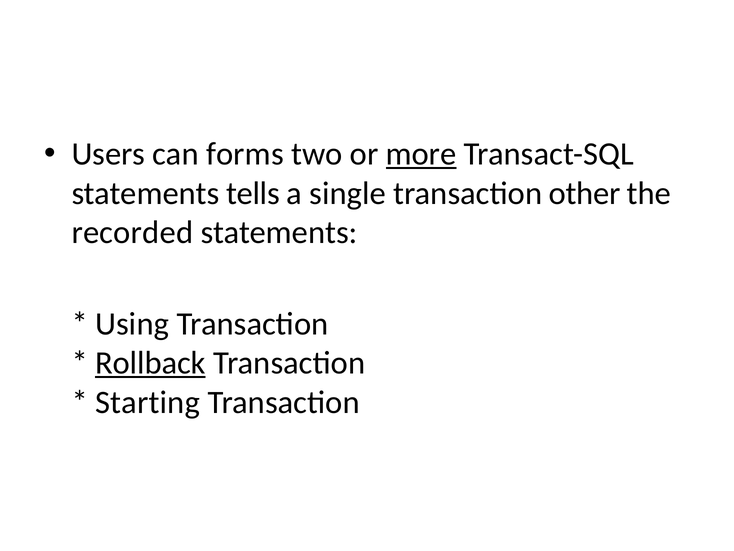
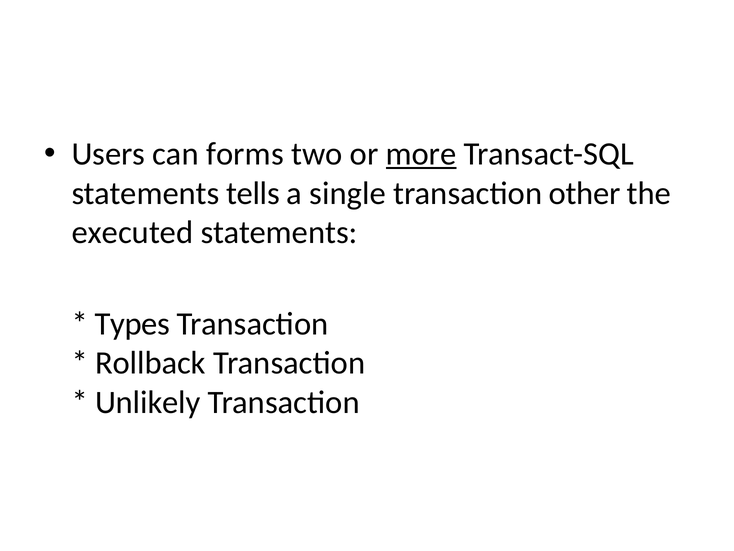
recorded: recorded -> executed (132, 232)
Using: Using -> Types (132, 324)
Rollback underline: present -> none (150, 363)
Starting: Starting -> Unlikely (148, 402)
